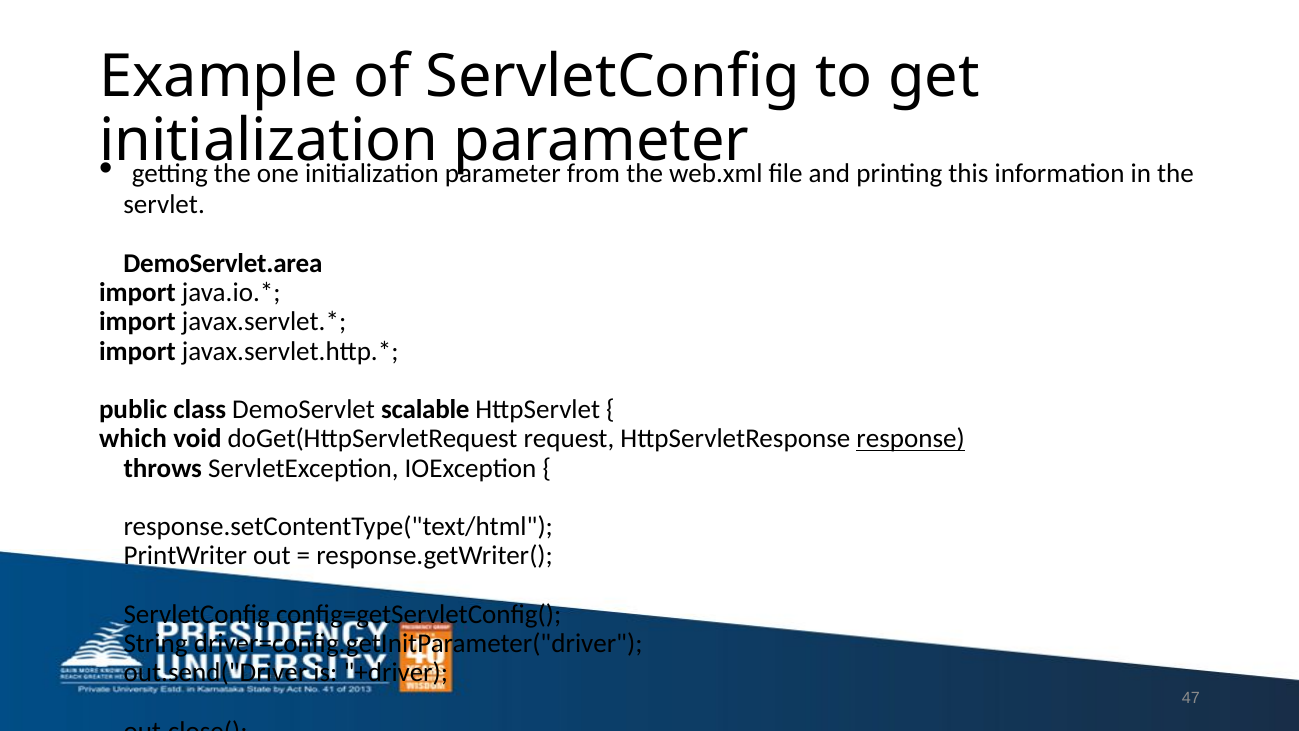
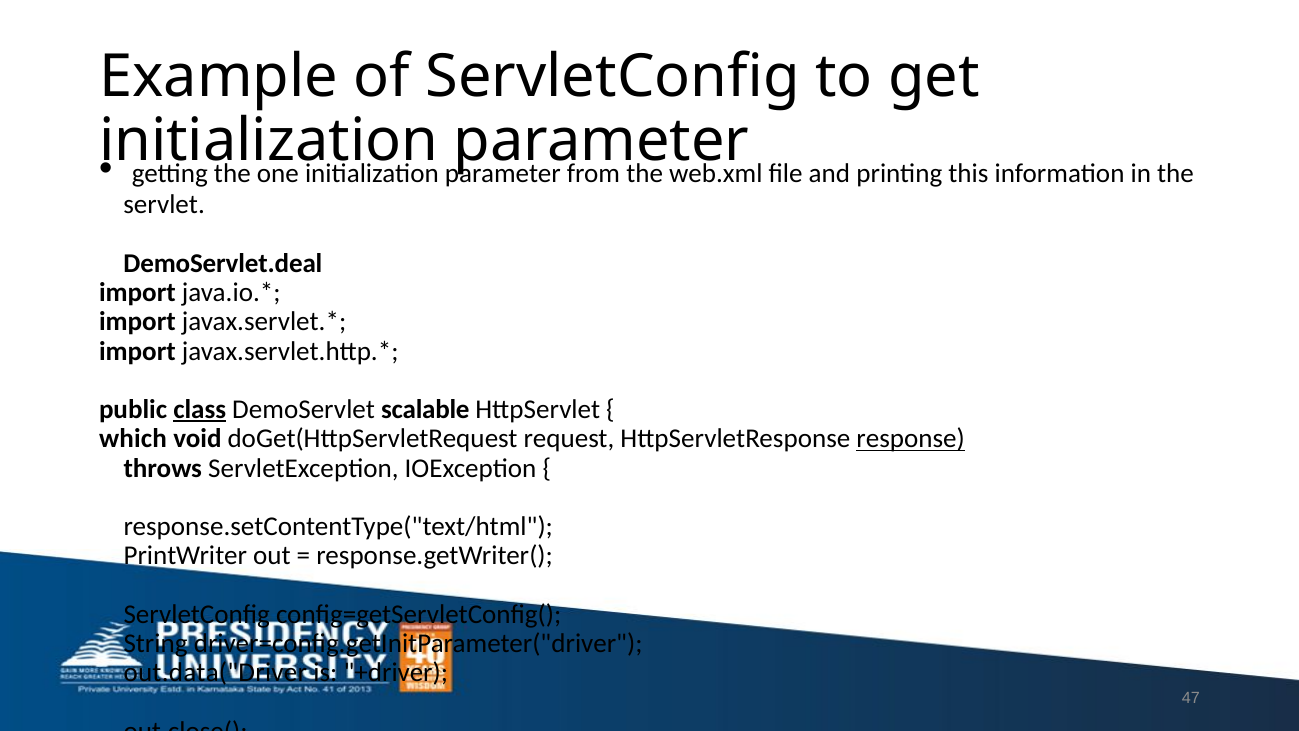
DemoServlet.area: DemoServlet.area -> DemoServlet.deal (223, 263)
class underline: none -> present (200, 409)
out.send("Driver: out.send("Driver -> out.data("Driver (215, 672)
